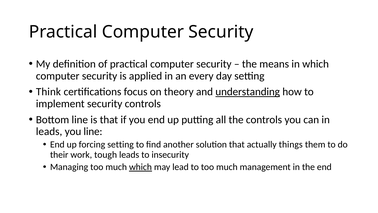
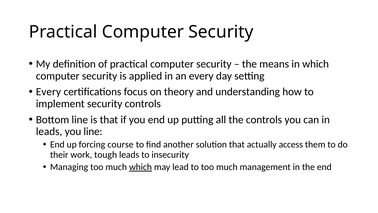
Think: Think -> Every (48, 92)
understanding underline: present -> none (248, 92)
forcing setting: setting -> course (121, 144)
things: things -> access (291, 144)
